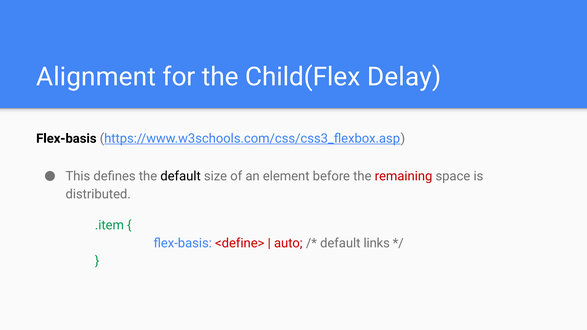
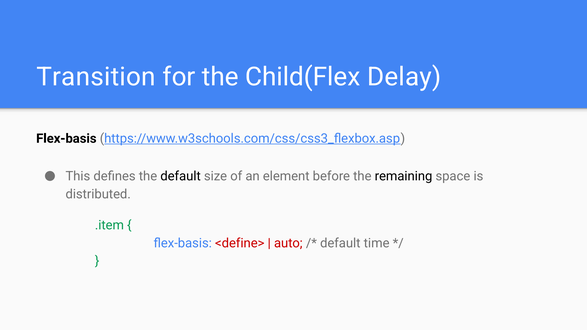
Alignment: Alignment -> Transition (96, 77)
remaining colour: red -> black (404, 176)
links: links -> time (377, 243)
